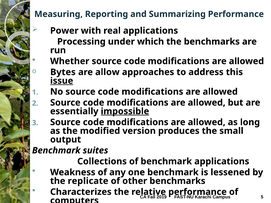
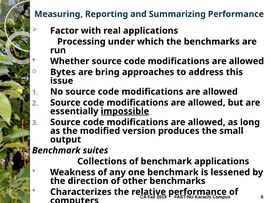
Power: Power -> Factor (64, 31)
allow: allow -> bring (107, 72)
issue underline: present -> none (62, 81)
replicate: replicate -> direction (88, 181)
